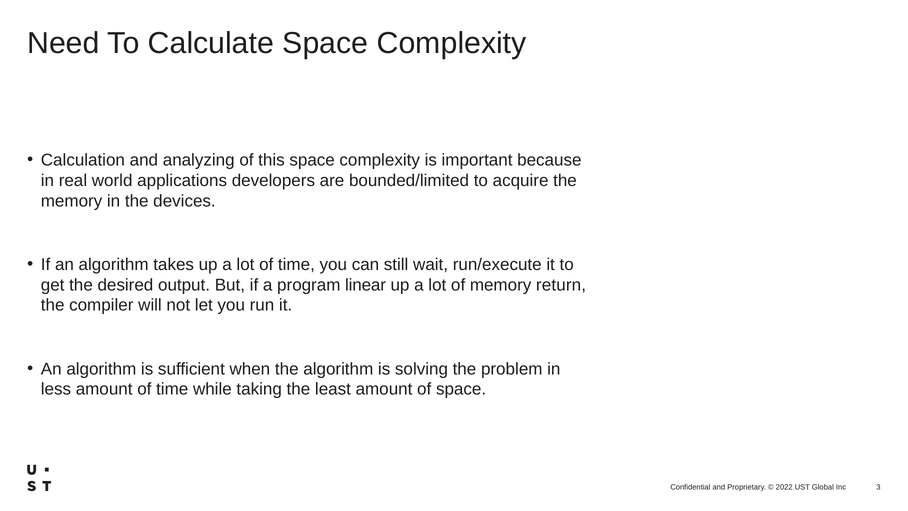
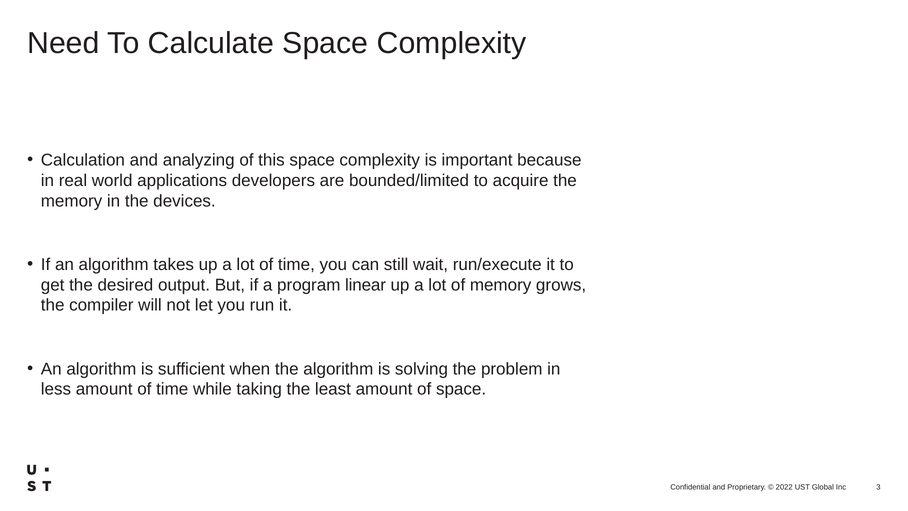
return: return -> grows (561, 285)
